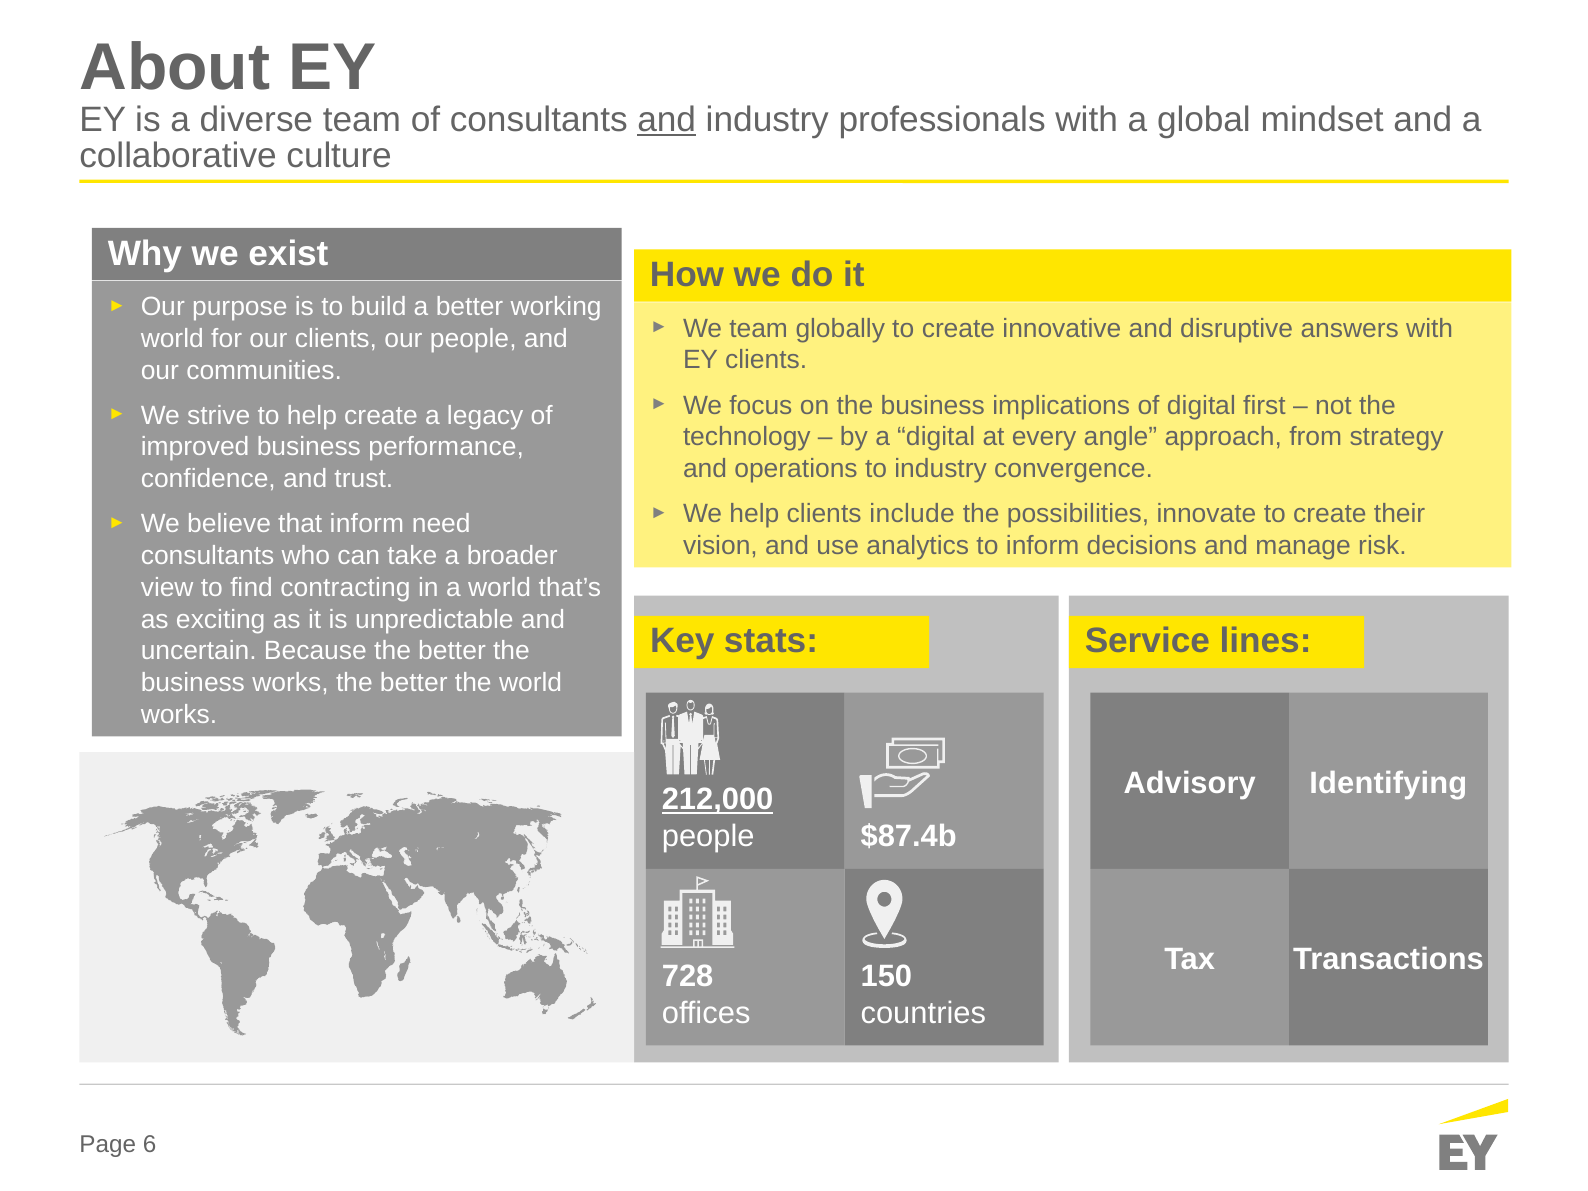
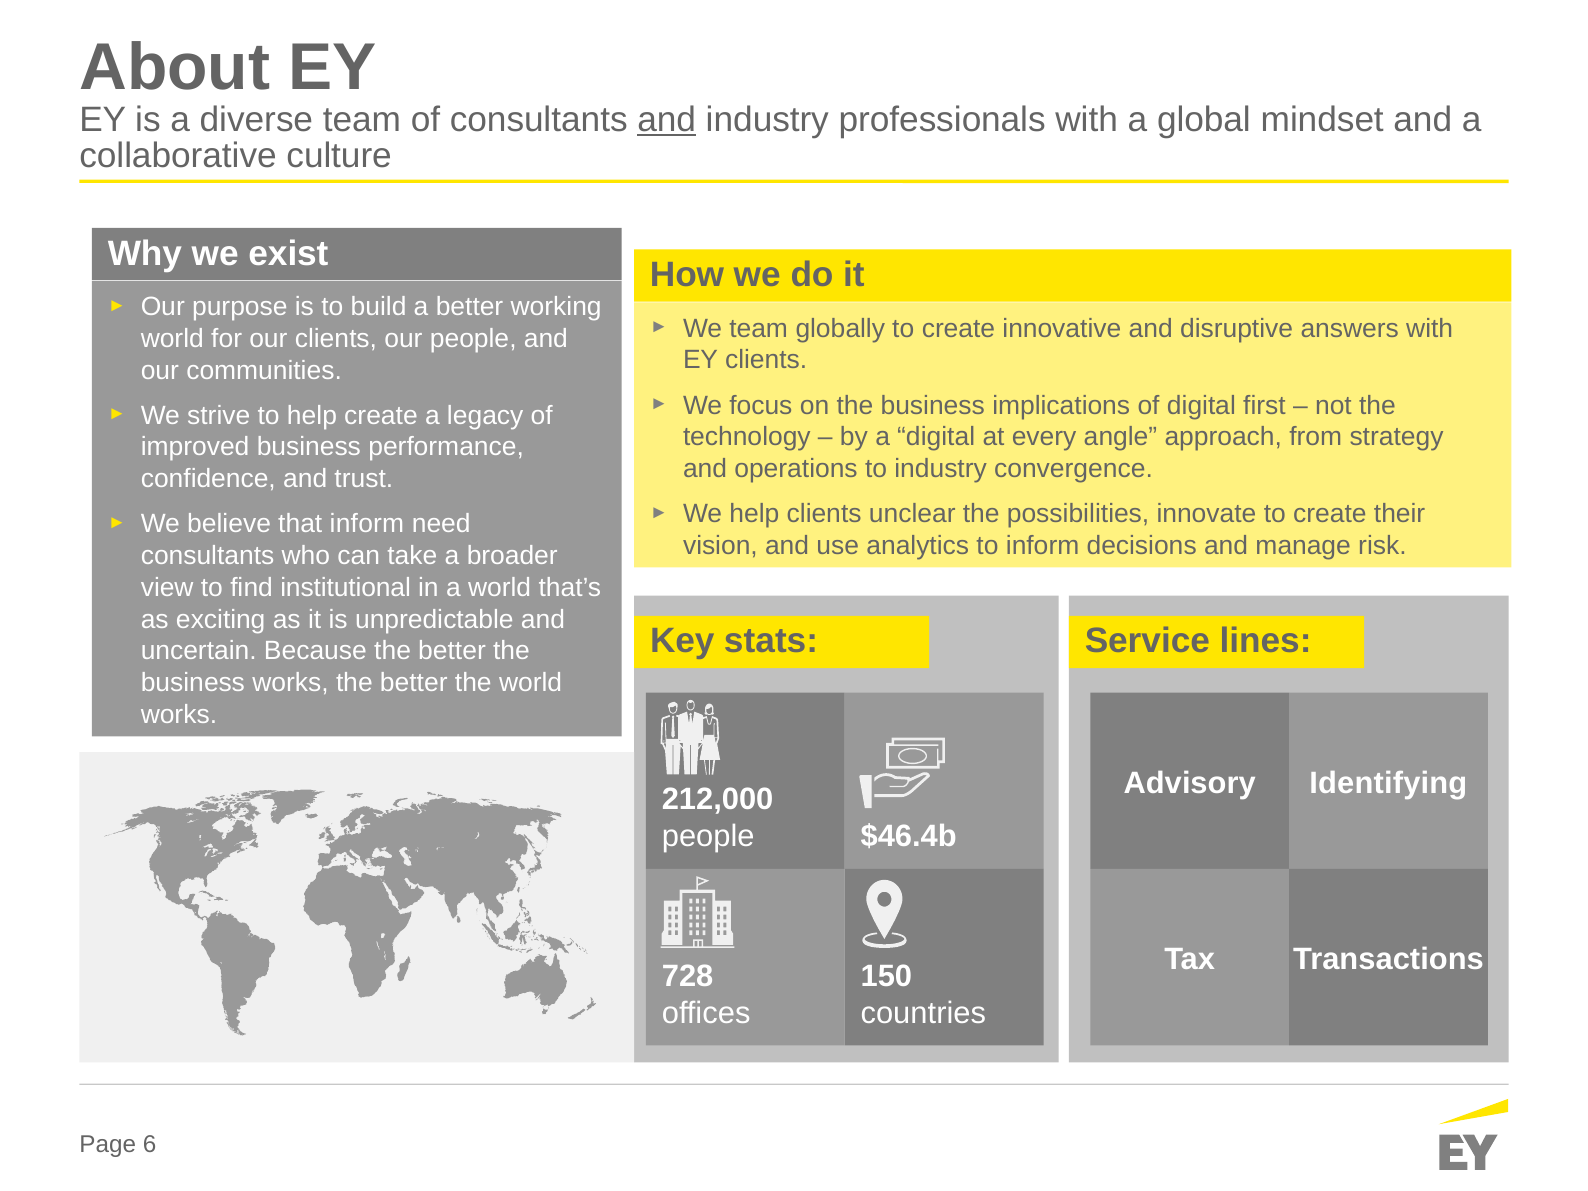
include: include -> unclear (912, 514)
contracting: contracting -> institutional (346, 588)
212,000 underline: present -> none (718, 800)
$87.4b: $87.4b -> $46.4b (909, 837)
